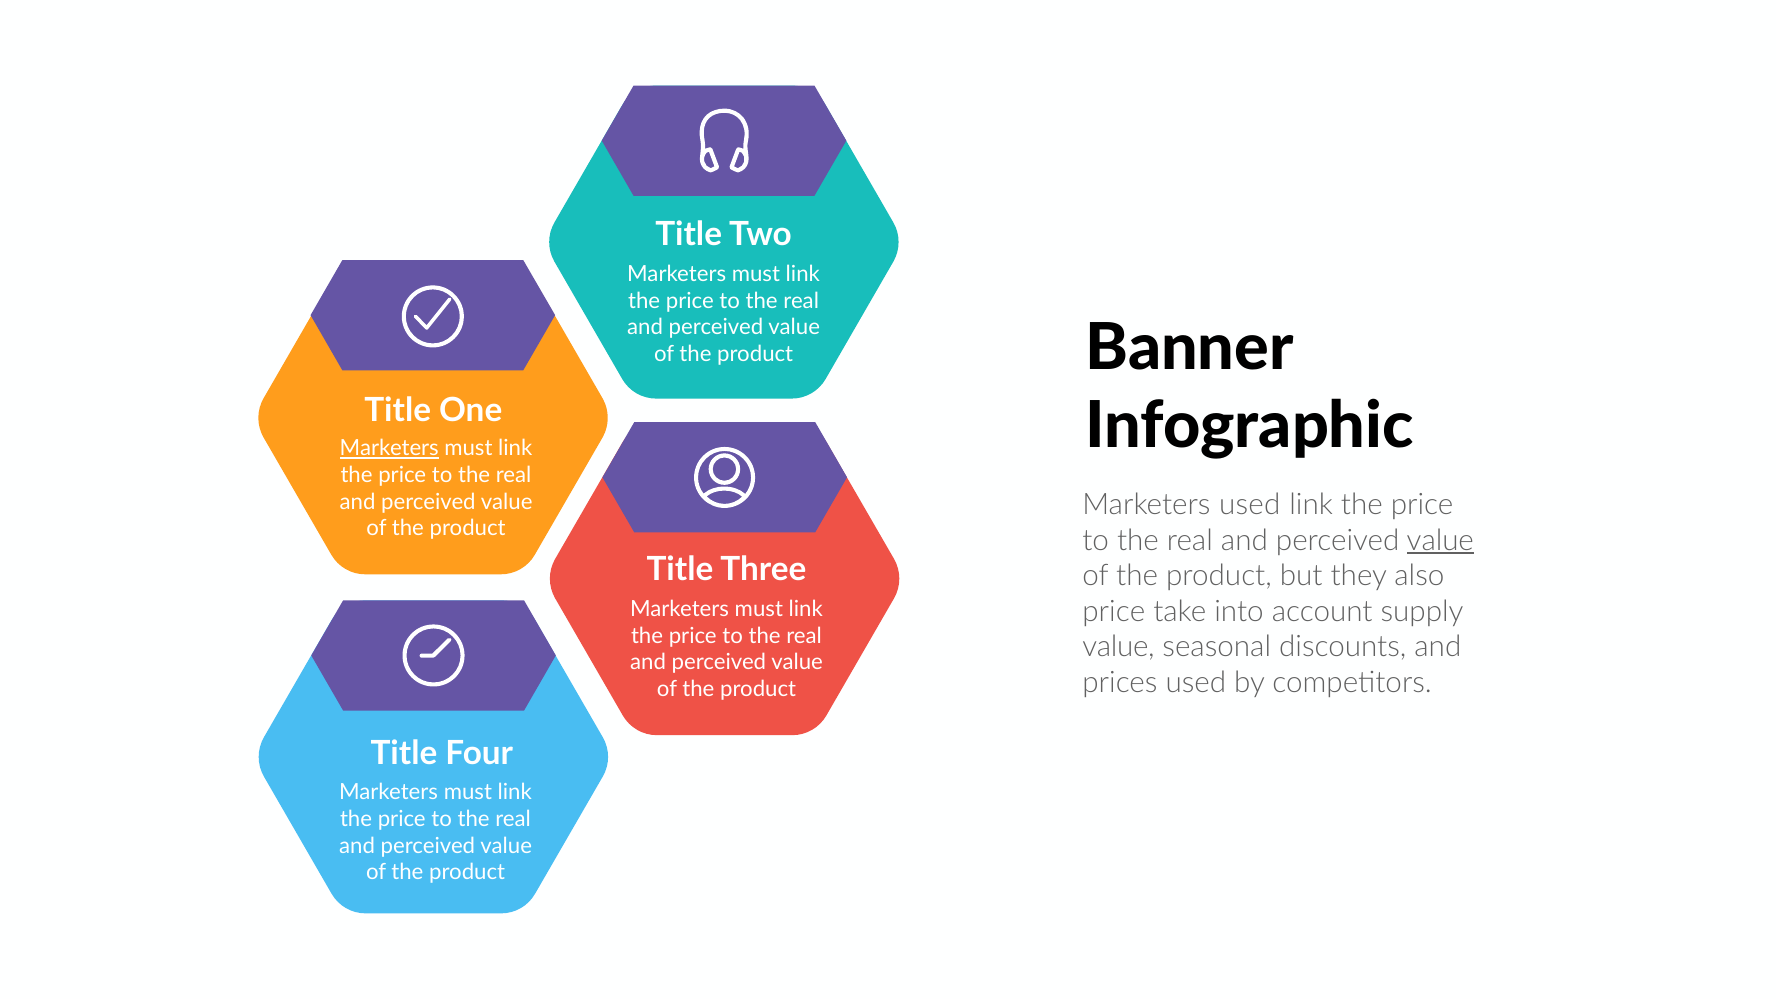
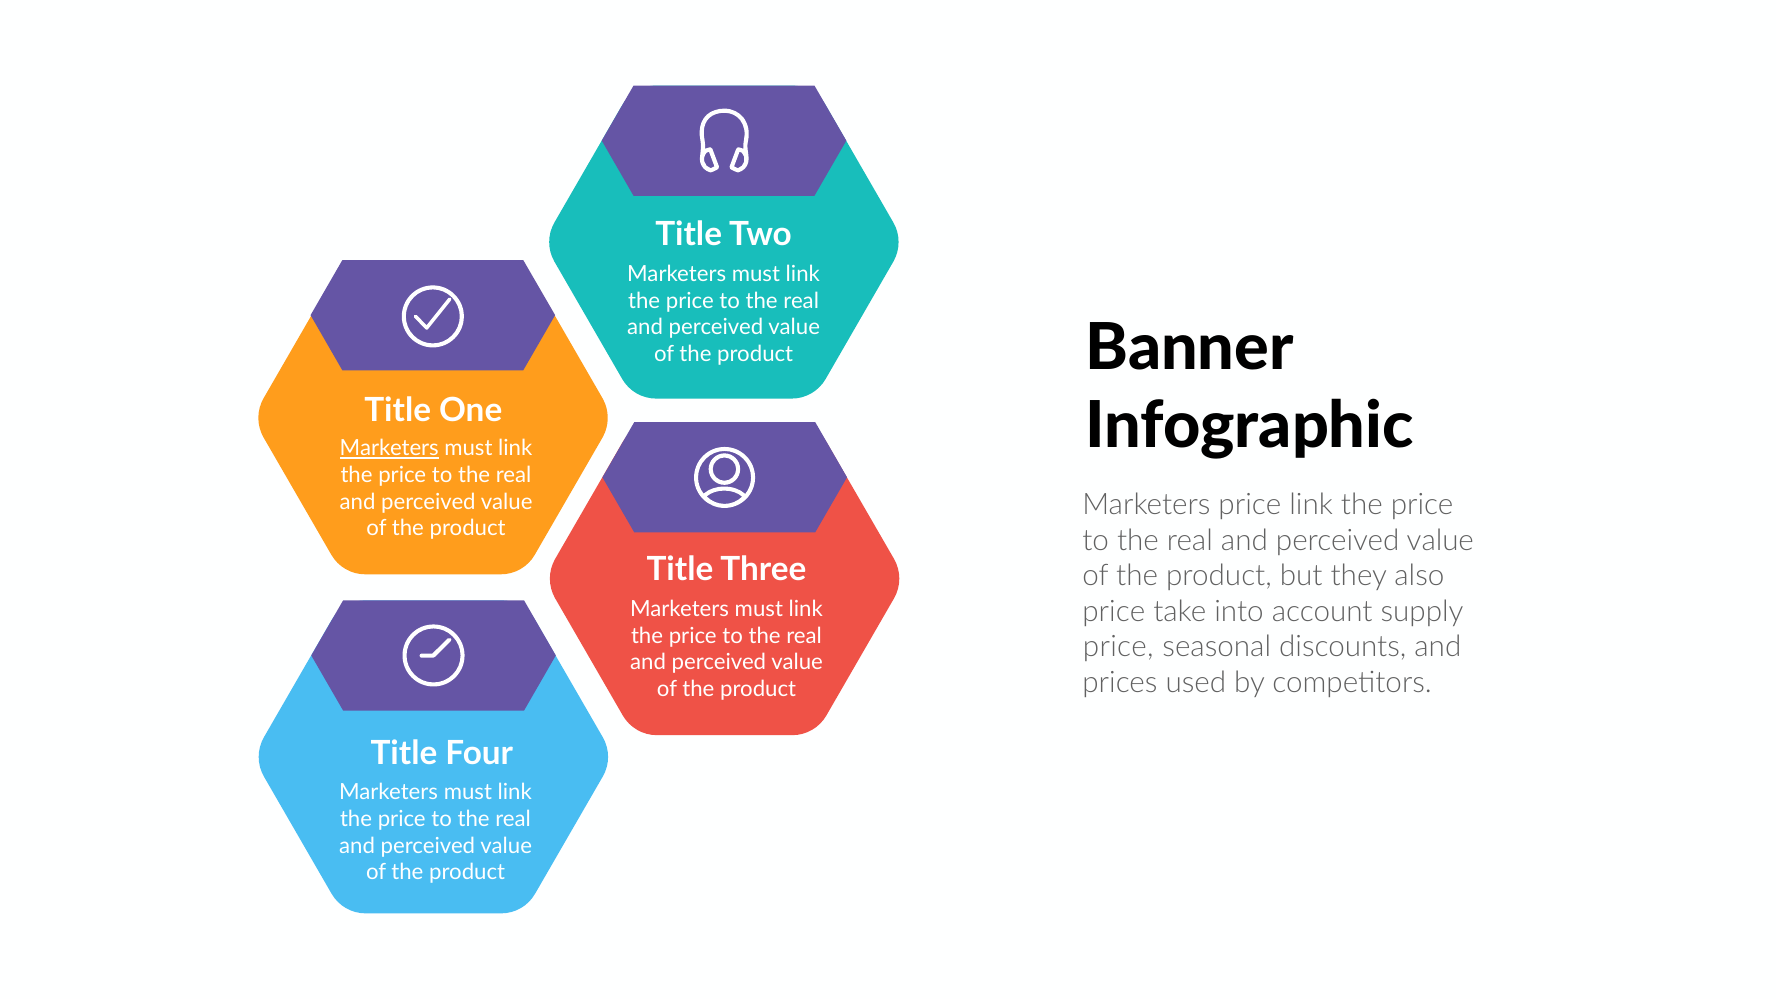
Marketers used: used -> price (1250, 505)
value underline: present -> none (1440, 541)
value: value -> price (1118, 647)
